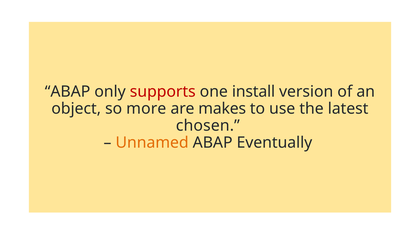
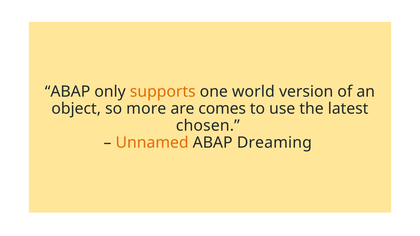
supports colour: red -> orange (163, 92)
install: install -> world (253, 92)
makes: makes -> comes (222, 109)
Eventually: Eventually -> Dreaming (274, 143)
